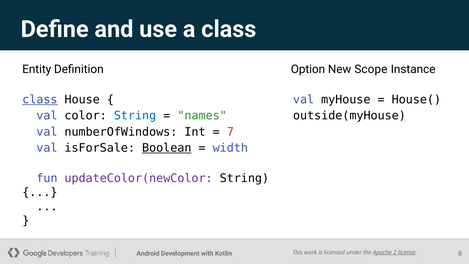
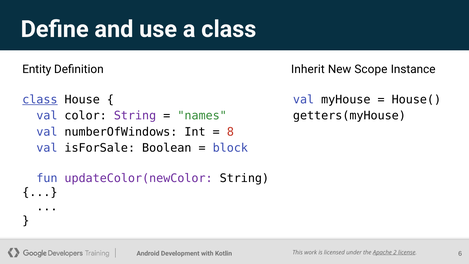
Option: Option -> Inherit (308, 69)
String colour: blue -> purple (135, 116)
outside(myHouse: outside(myHouse -> getters(myHouse (349, 116)
7: 7 -> 8 (230, 132)
Boolean underline: present -> none (167, 148)
width: width -> block (230, 148)
